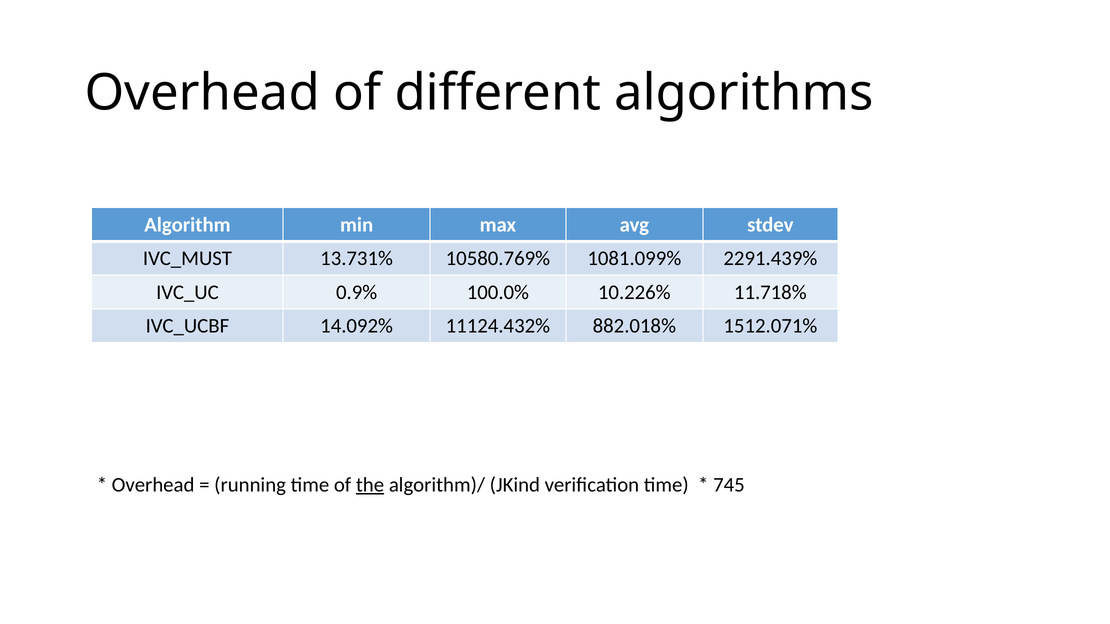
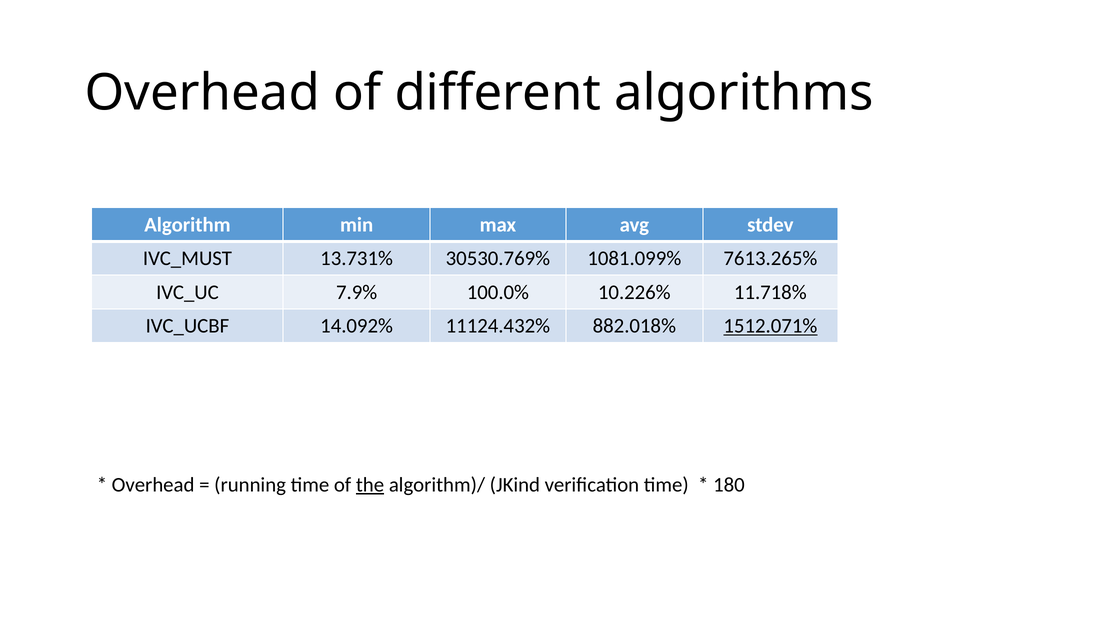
10580.769%: 10580.769% -> 30530.769% (498, 259)
2291.439%: 2291.439% -> 7613.265% (770, 259)
0.9%: 0.9% -> 7.9% (357, 292)
1512.071% underline: none -> present (770, 326)
745: 745 -> 180 (729, 485)
